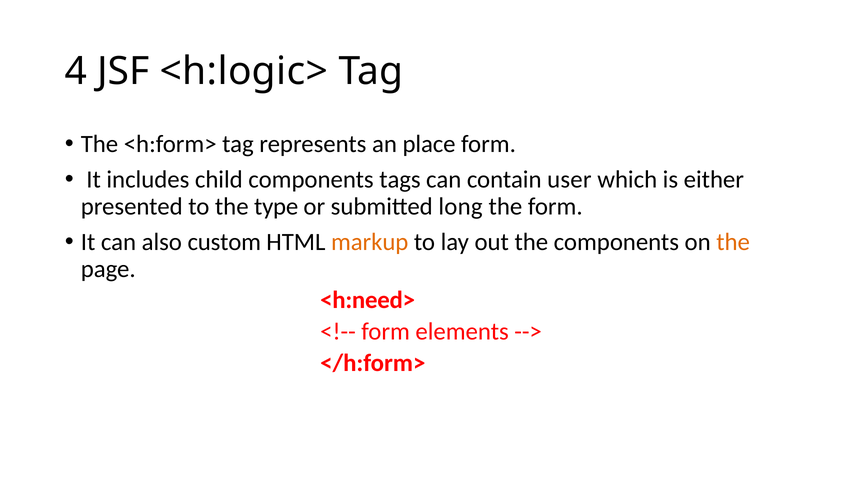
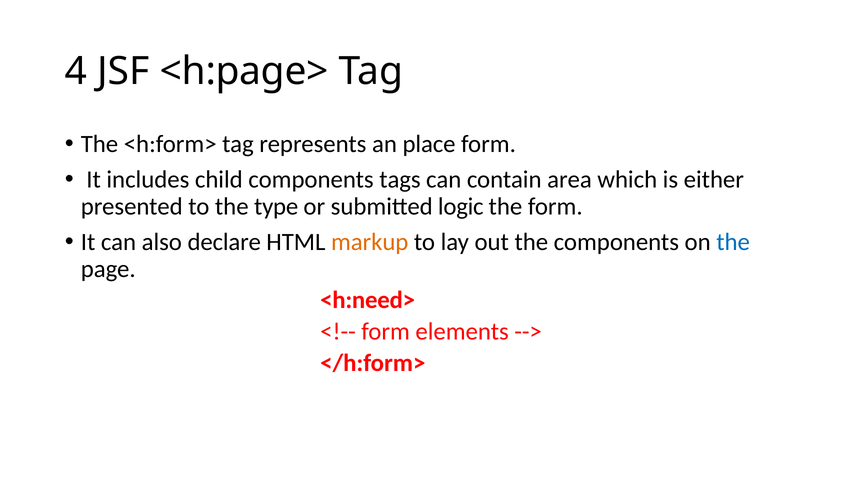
<h:logic>: <h:logic> -> <h:page> (244, 71)
user: user -> area (569, 180)
long: long -> logic (461, 206)
custom: custom -> declare (224, 242)
the colour: orange -> blue (733, 242)
